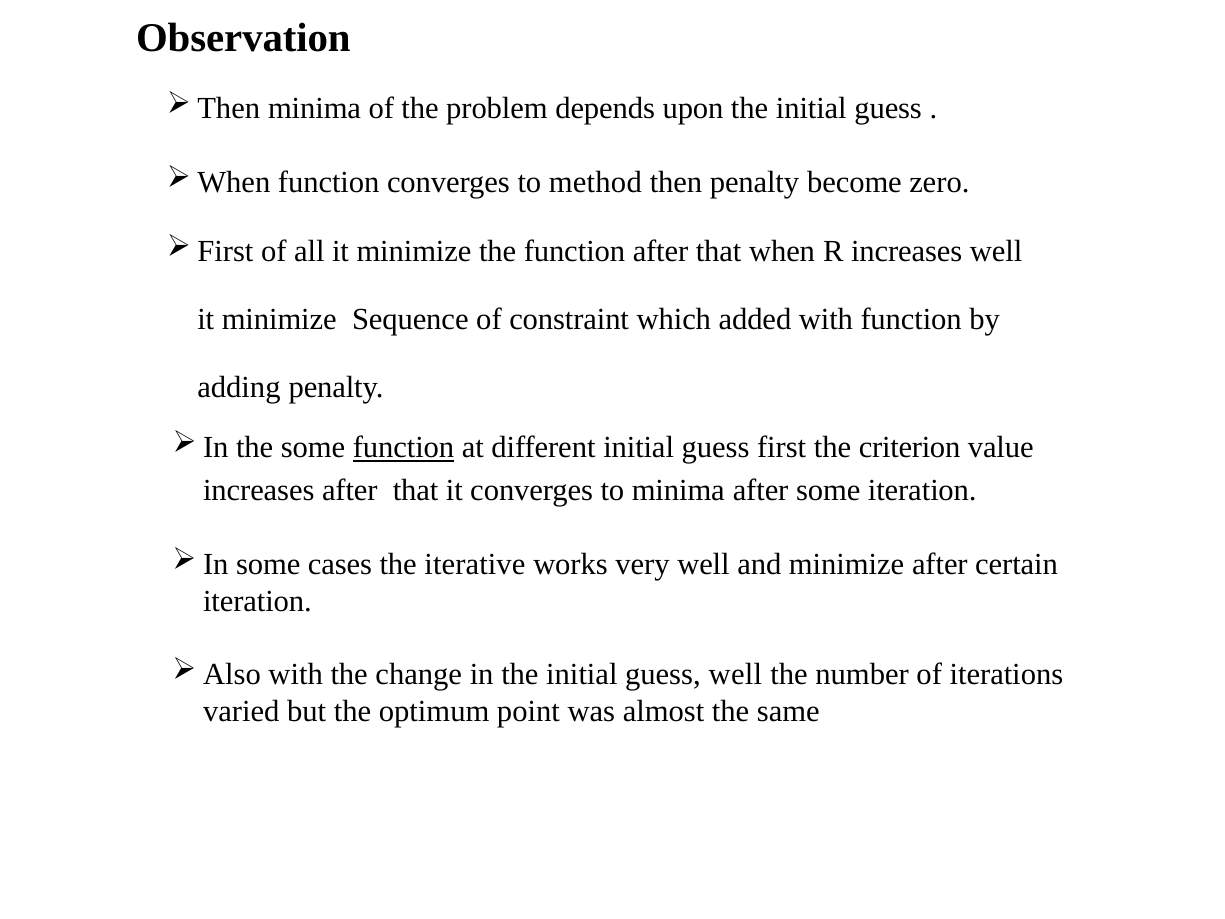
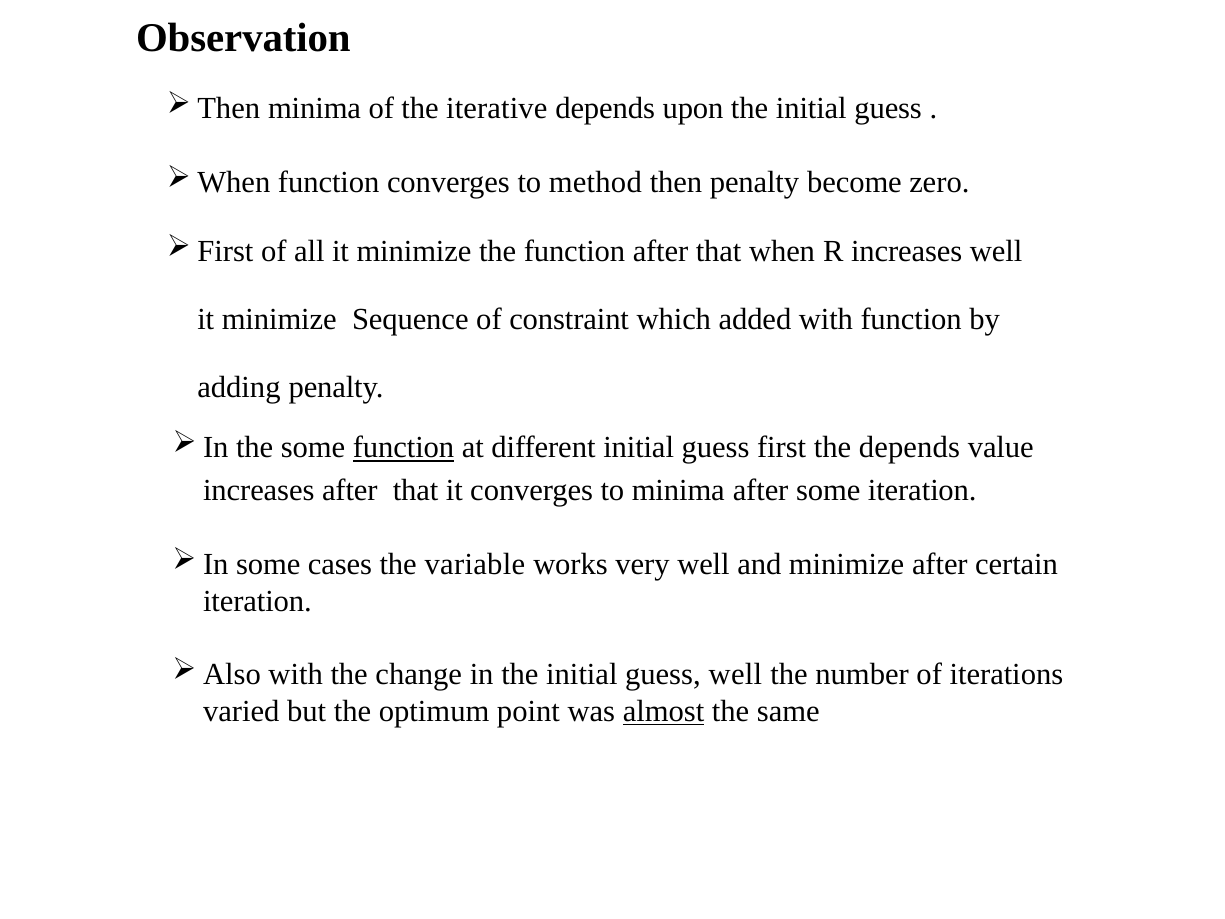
problem: problem -> iterative (497, 109)
the criterion: criterion -> depends (909, 447)
iterative: iterative -> variable (475, 564)
almost underline: none -> present (664, 711)
